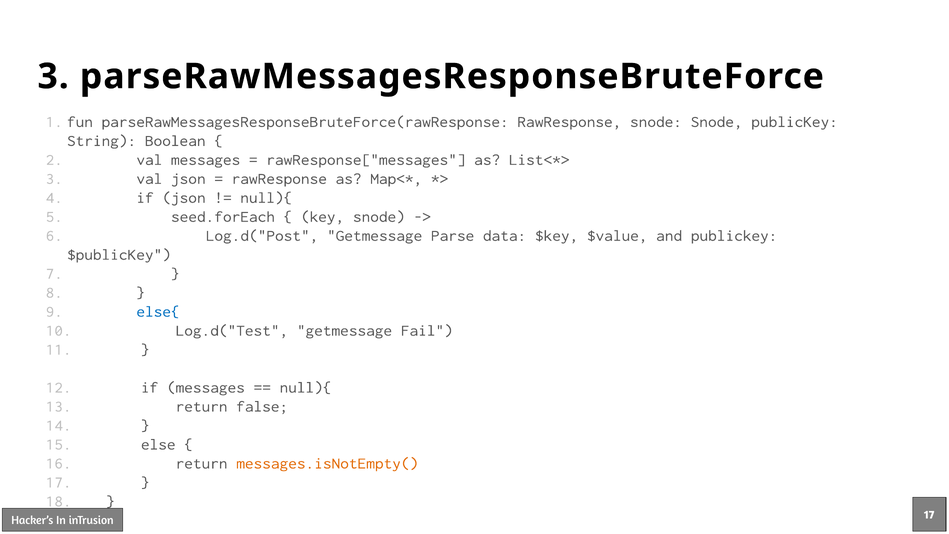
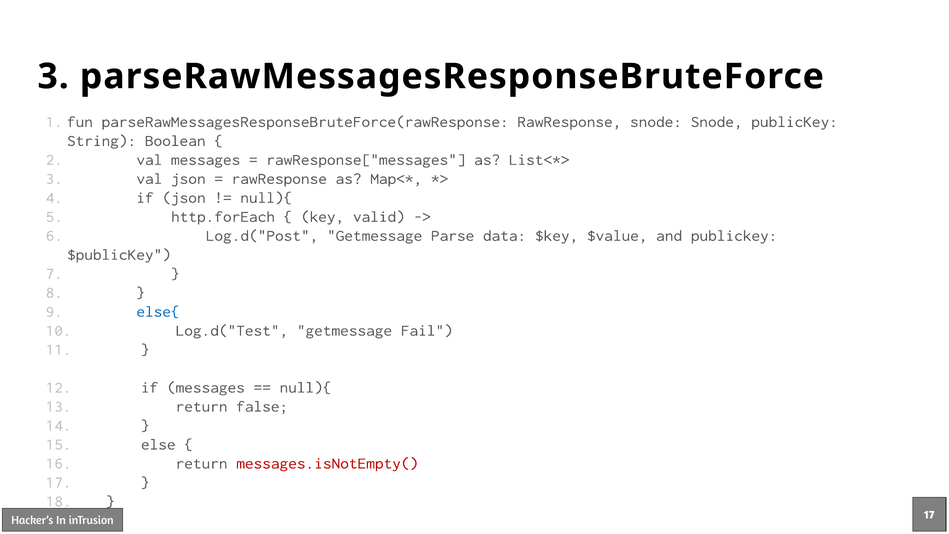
seed.forEach: seed.forEach -> http.forEach (223, 216)
key snode: snode -> valid (379, 216)
messages.isNotEmpty( colour: orange -> red (327, 463)
